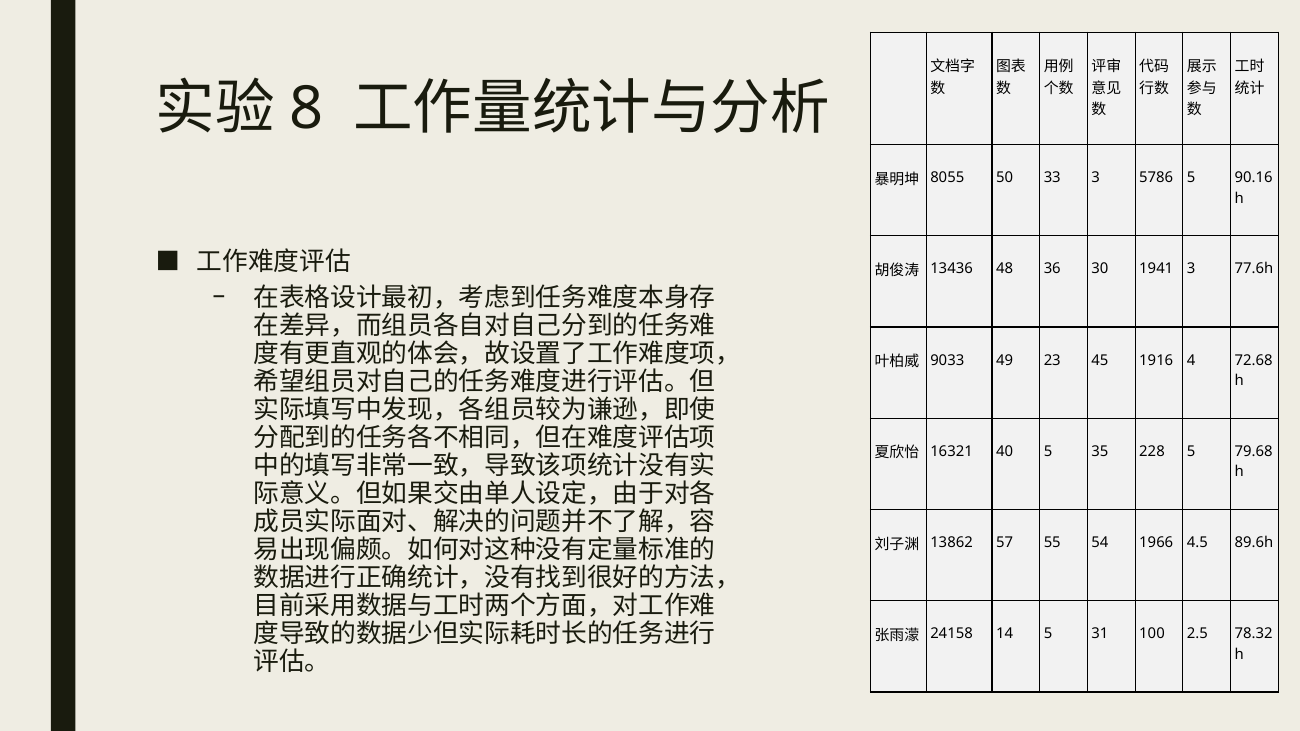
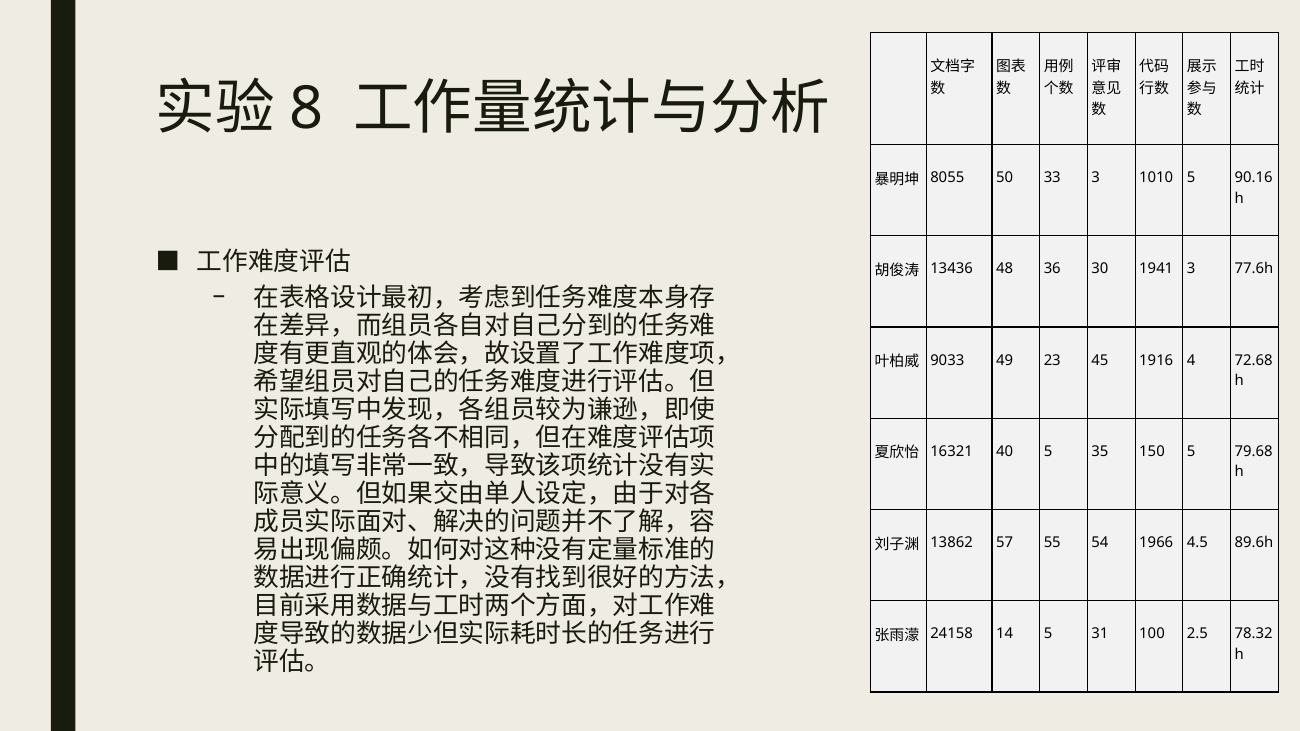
5786: 5786 -> 1010 (1156, 178)
228: 228 -> 150 (1152, 452)
